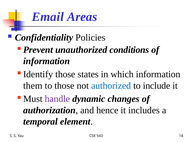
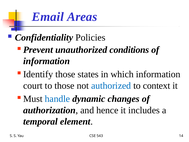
them: them -> court (33, 85)
include: include -> context (157, 85)
handle colour: purple -> blue (57, 99)
